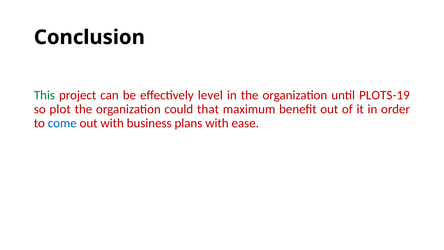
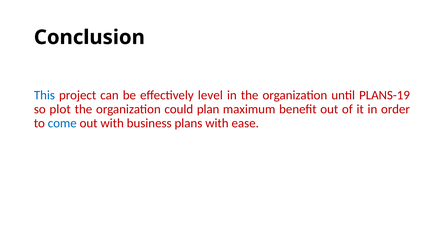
This colour: green -> blue (44, 95)
PLOTS-19: PLOTS-19 -> PLANS-19 (385, 95)
that: that -> plan (208, 109)
